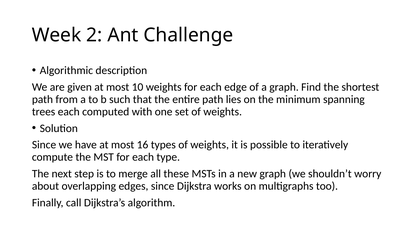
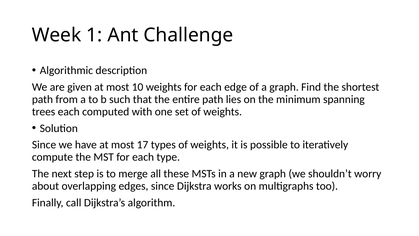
2: 2 -> 1 (94, 35)
16: 16 -> 17 (143, 145)
